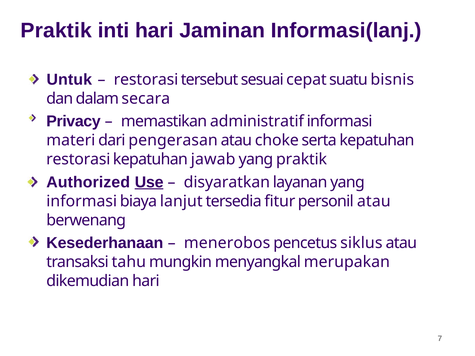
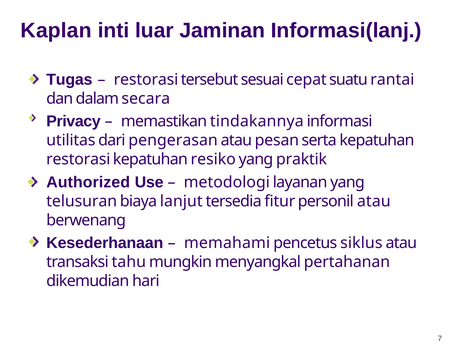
Praktik: Praktik -> Kaplan (56, 31)
inti hari: hari -> luar (154, 31)
Untuk: Untuk -> Tugas (69, 80)
bisnis: bisnis -> rantai (392, 80)
administratif: administratif -> tindakannya (257, 121)
materi: materi -> utilitas (71, 140)
choke: choke -> pesan (277, 140)
jawab: jawab -> resiko (213, 159)
Use underline: present -> none (149, 182)
disyaratkan: disyaratkan -> metodologi (227, 182)
informasi: informasi -> telusuran (82, 201)
menerobos: menerobos -> memahami (227, 243)
merupakan: merupakan -> pertahanan (347, 262)
